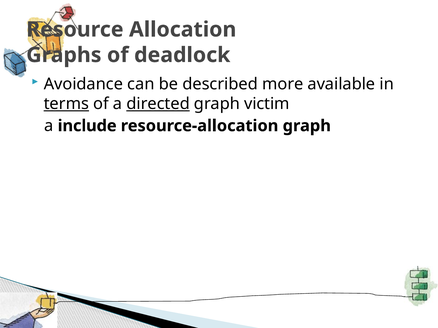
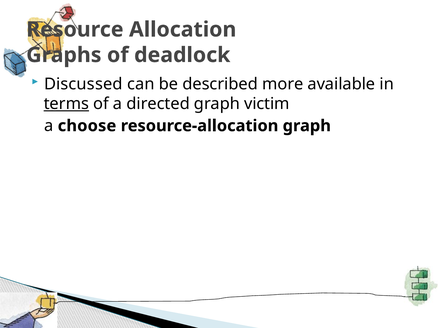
Avoidance: Avoidance -> Discussed (83, 84)
directed underline: present -> none (158, 104)
include: include -> choose (87, 126)
